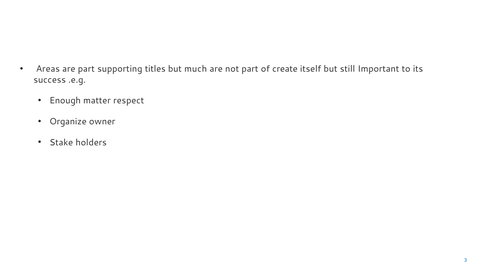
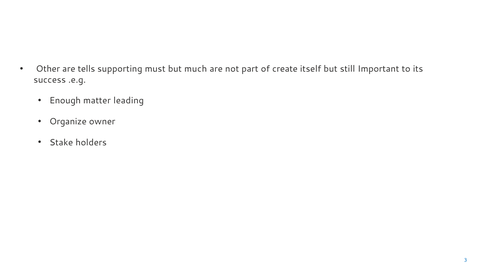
Areas: Areas -> Other (48, 69)
are part: part -> tells (86, 69)
titles: titles -> must (155, 69)
respect: respect -> leading (129, 101)
